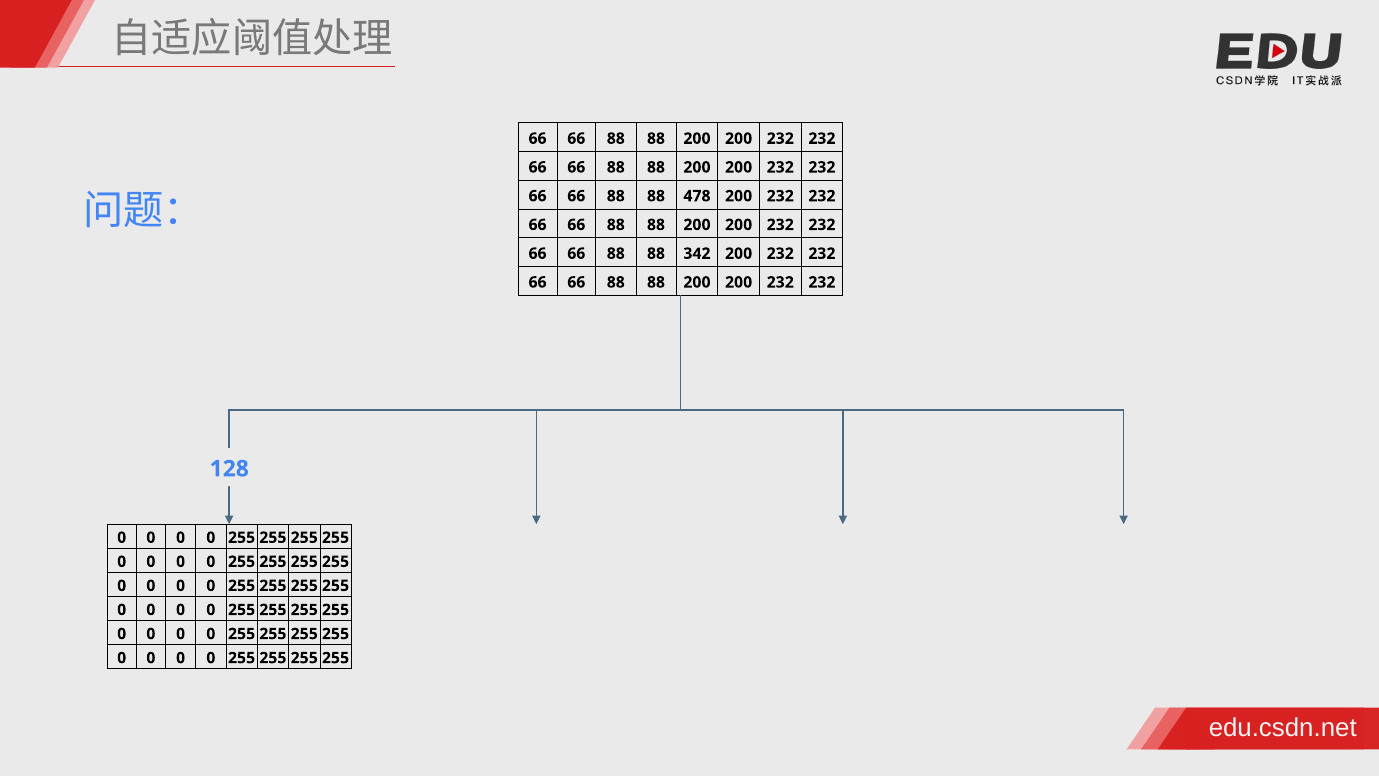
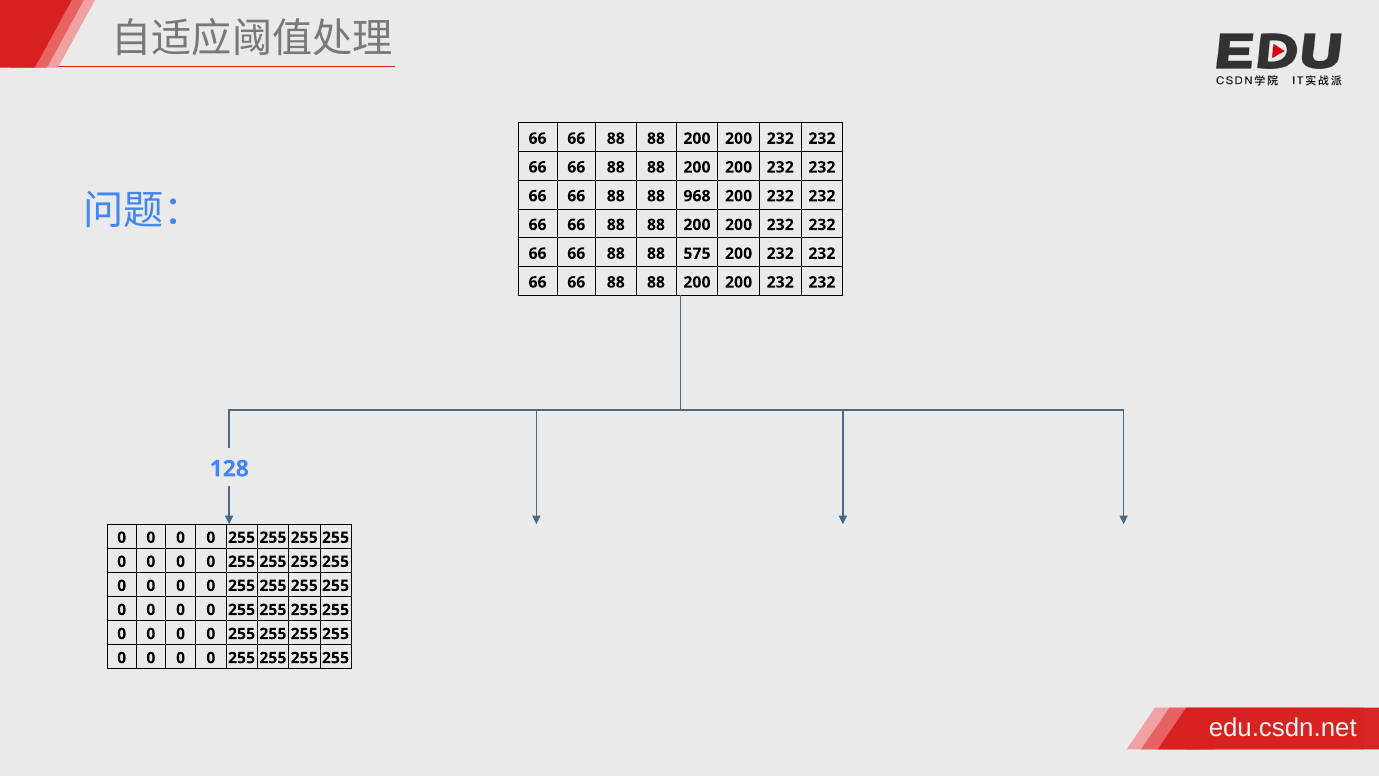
478: 478 -> 968 (697, 196)
342: 342 -> 575 (697, 253)
